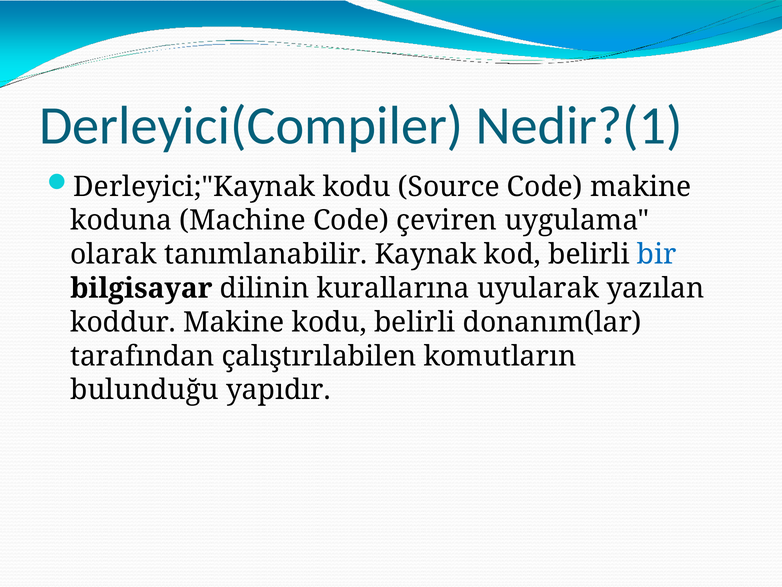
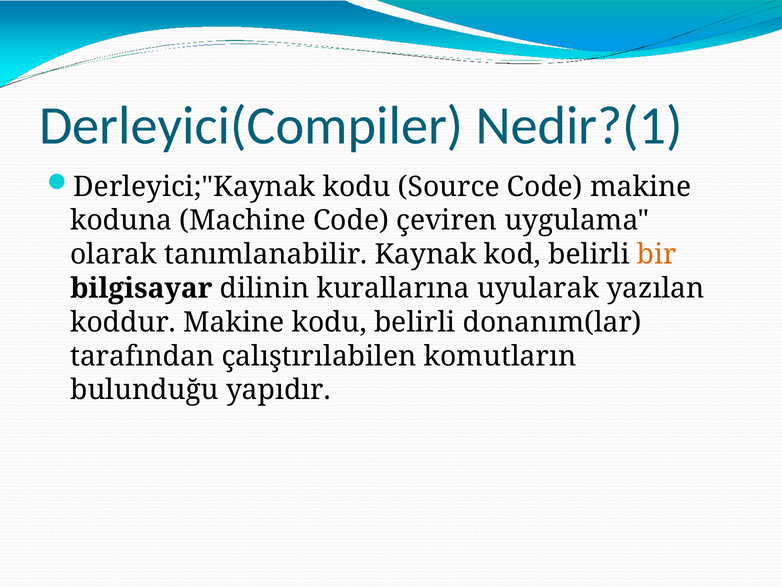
bir colour: blue -> orange (657, 254)
